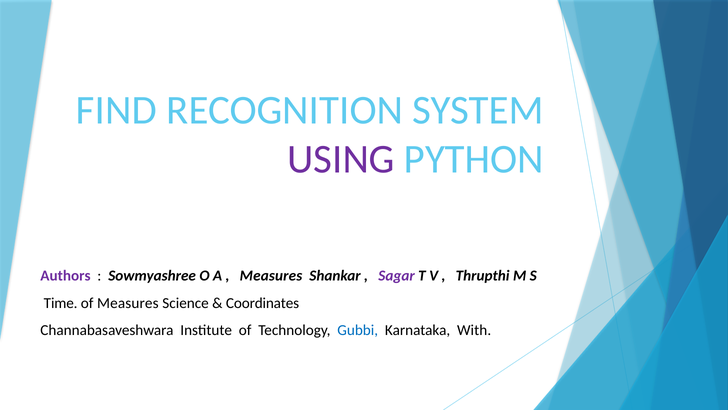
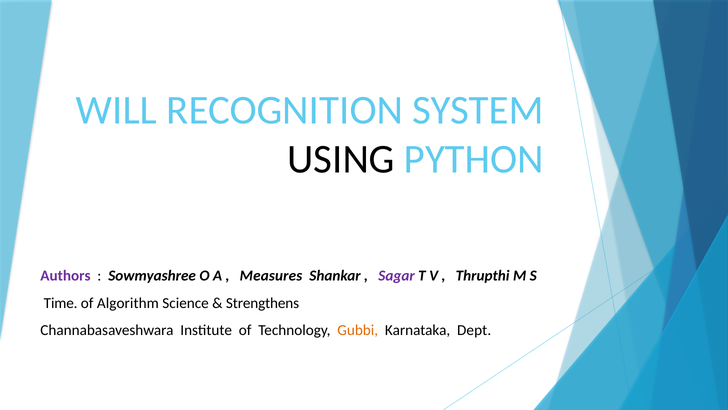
FIND: FIND -> WILL (116, 110)
USING colour: purple -> black (341, 159)
of Measures: Measures -> Algorithm (128, 303)
Coordinates: Coordinates -> Strengthens (263, 303)
Gubbi colour: blue -> orange (358, 330)
With: With -> Dept (474, 330)
